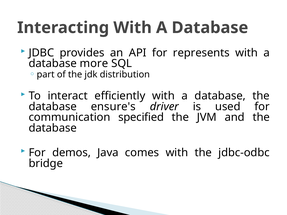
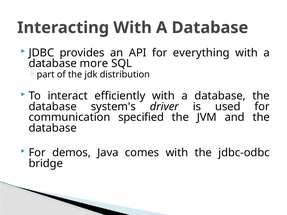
represents: represents -> everything (201, 53)
ensure's: ensure's -> system's (113, 107)
